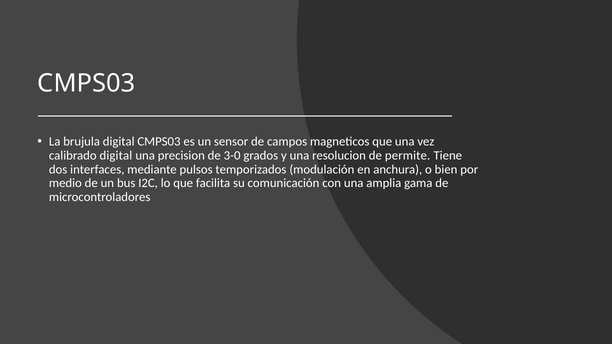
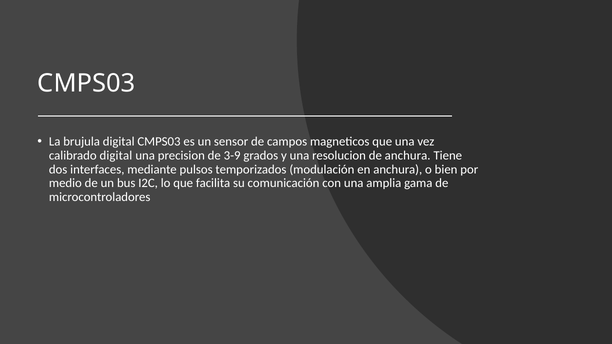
3-0: 3-0 -> 3-9 (232, 156)
de permite: permite -> anchura (408, 156)
